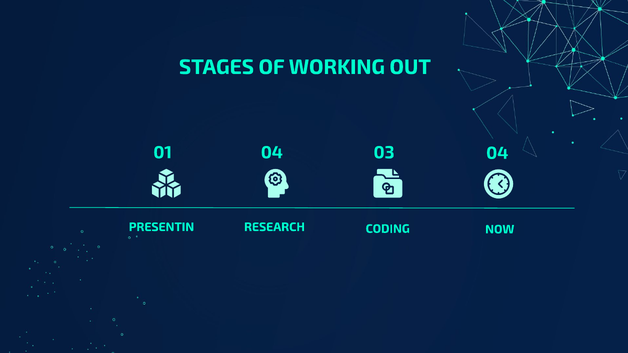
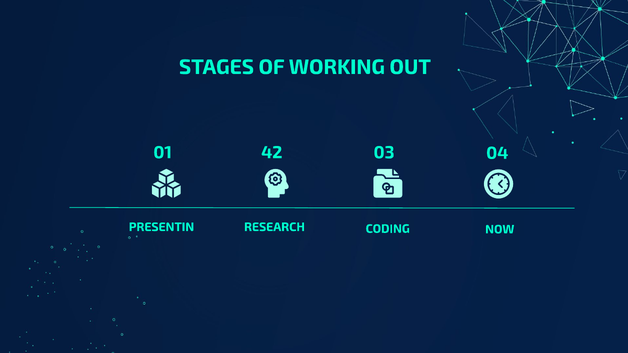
01 04: 04 -> 42 (272, 153)
